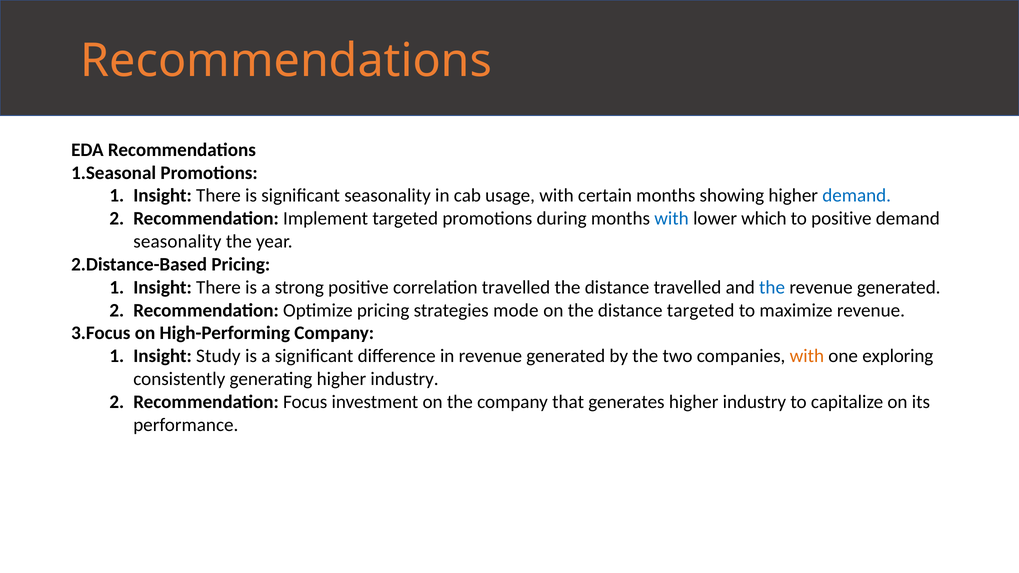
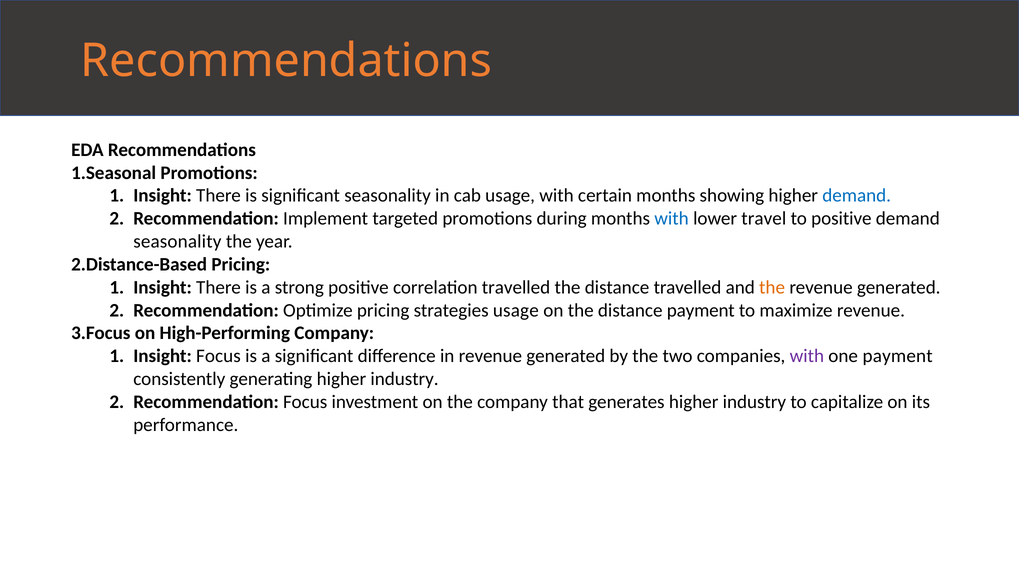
which: which -> travel (764, 219)
the colour: blue -> orange (772, 287)
strategies mode: mode -> usage (516, 310)
distance targeted: targeted -> payment (701, 310)
Insight Study: Study -> Focus (218, 356)
with colour: orange -> purple (807, 356)
one exploring: exploring -> payment (898, 356)
